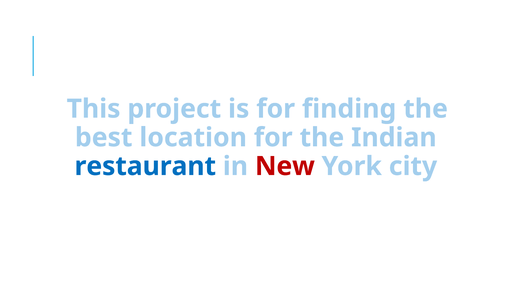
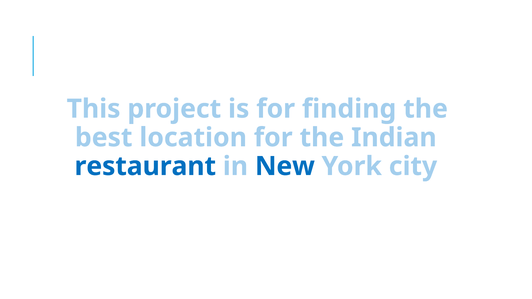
New colour: red -> blue (285, 166)
